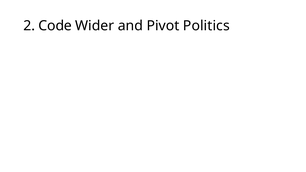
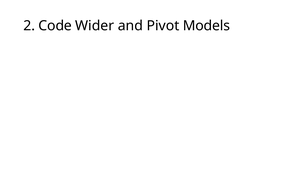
Politics: Politics -> Models (206, 26)
